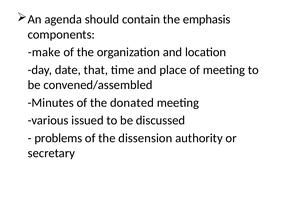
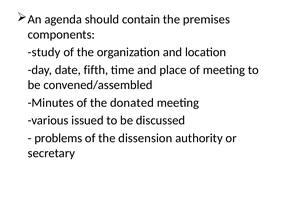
emphasis: emphasis -> premises (207, 19)
make: make -> study (44, 52)
that: that -> fifth (96, 70)
